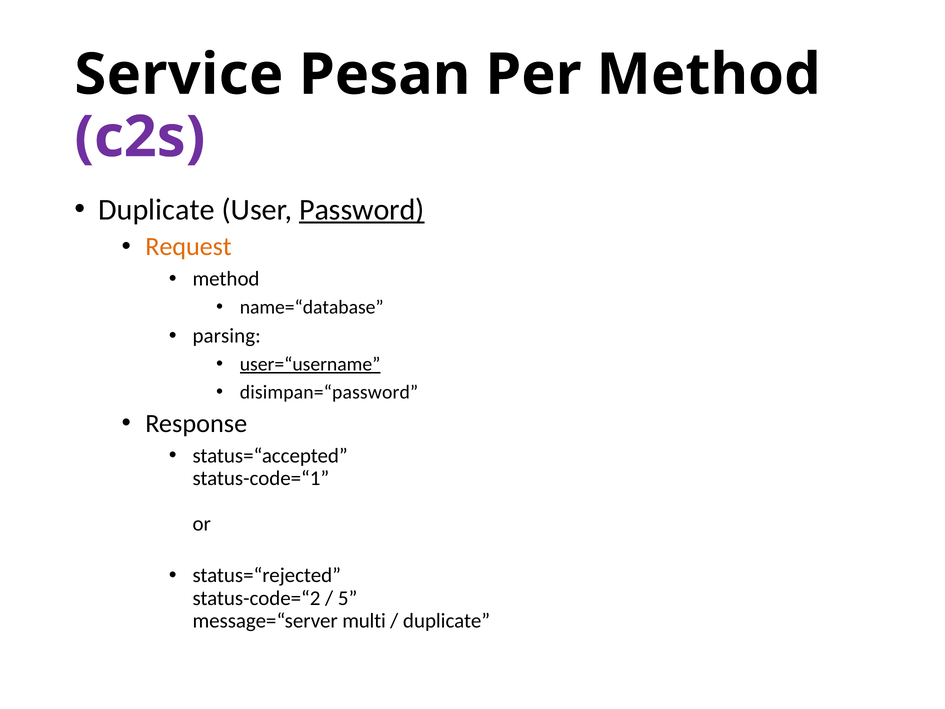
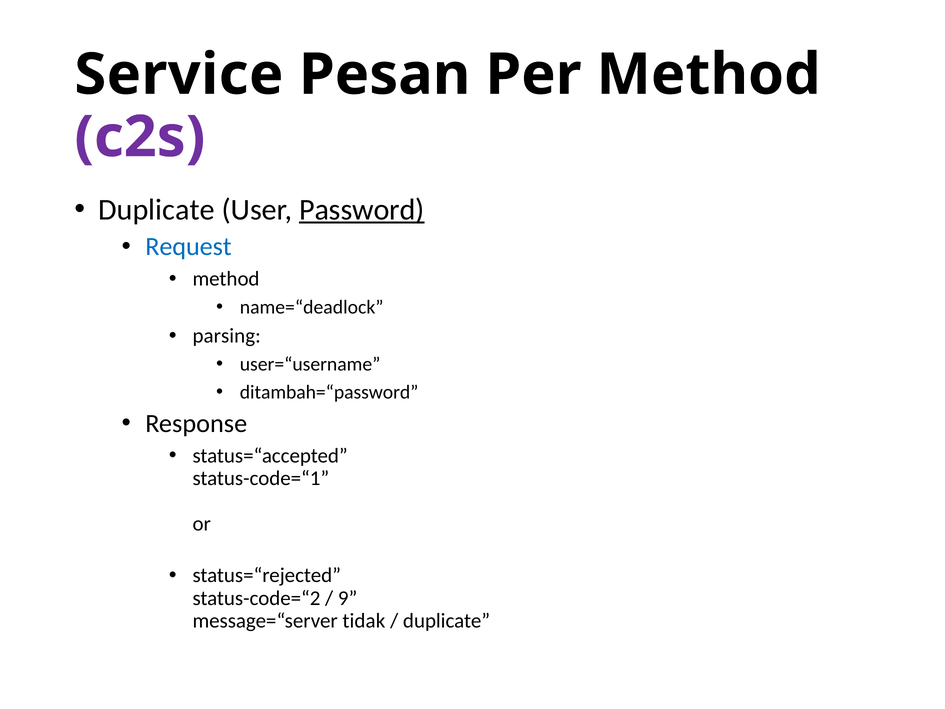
Request colour: orange -> blue (188, 247)
name=“database: name=“database -> name=“deadlock (312, 307)
user=“username underline: present -> none (310, 364)
disimpan=“password: disimpan=“password -> ditambah=“password (329, 392)
5: 5 -> 9 (348, 598)
multi: multi -> tidak (364, 621)
